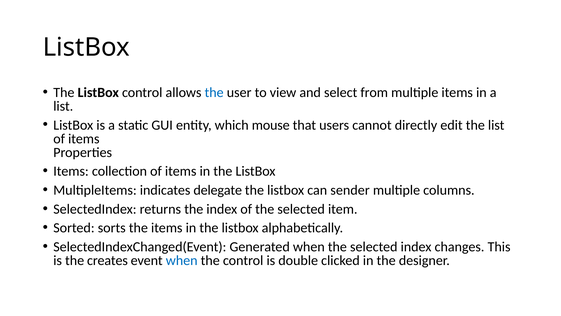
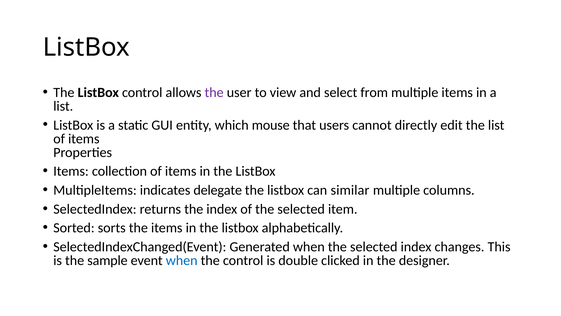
the colour: blue -> purple (214, 92)
sender: sender -> similar (350, 190)
creates: creates -> sample (107, 260)
